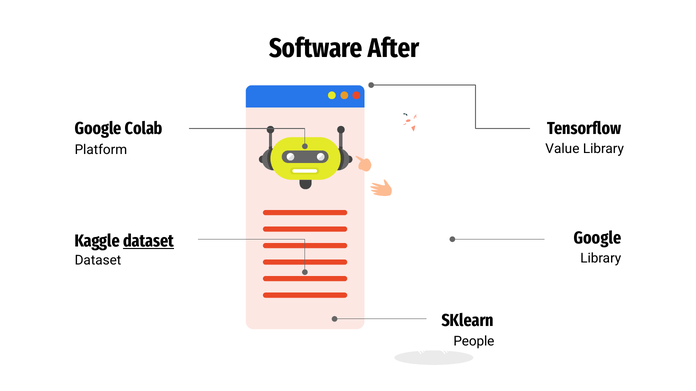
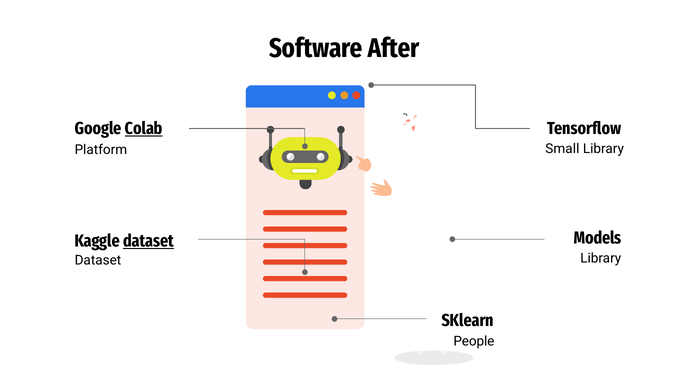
Colab underline: none -> present (144, 129)
Value: Value -> Small (562, 149)
Google: Google -> Models (598, 238)
